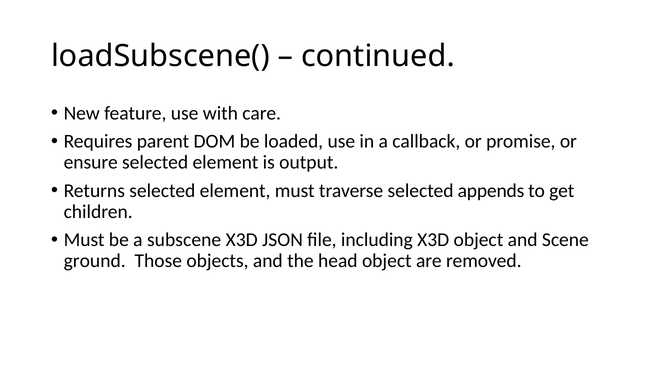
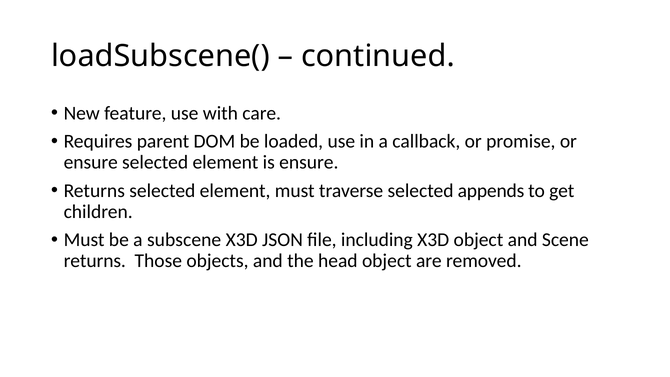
is output: output -> ensure (309, 162)
ground: ground -> returns (95, 261)
